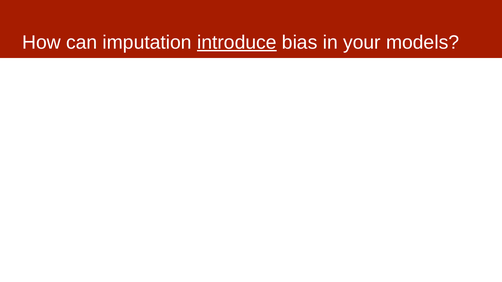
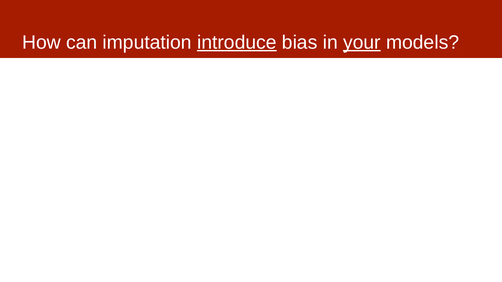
your underline: none -> present (362, 42)
